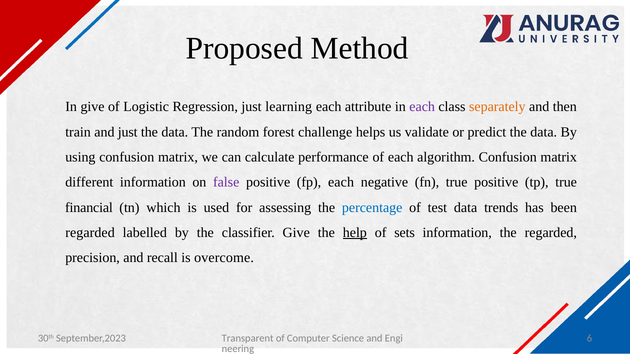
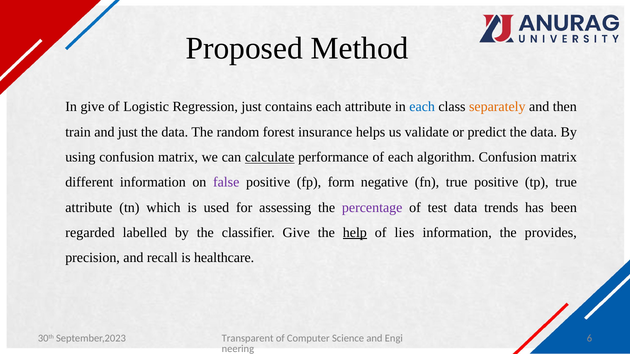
learning: learning -> contains (289, 107)
each colour: purple -> blue (422, 107)
challenge: challenge -> insurance (325, 132)
calculate underline: none -> present (270, 157)
fp each: each -> form (341, 183)
financial: financial -> attribute (89, 208)
percentage colour: blue -> purple (372, 208)
sets: sets -> lies (404, 233)
the regarded: regarded -> provides (551, 233)
overcome: overcome -> healthcare (224, 258)
